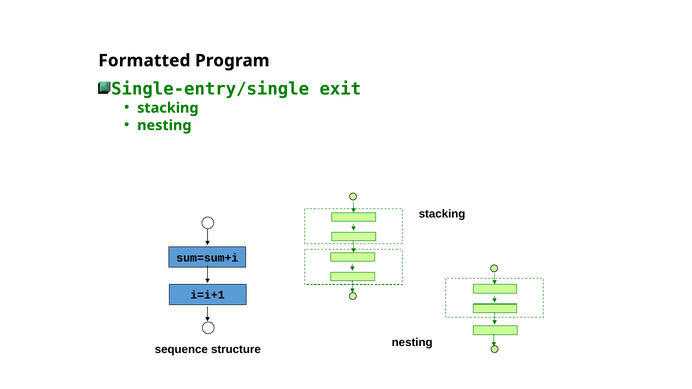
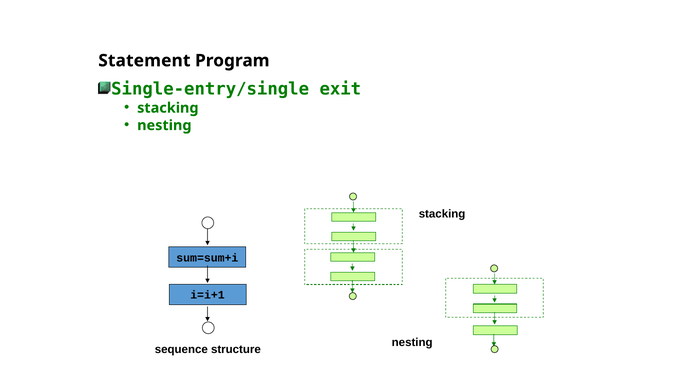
Formatted: Formatted -> Statement (144, 61)
